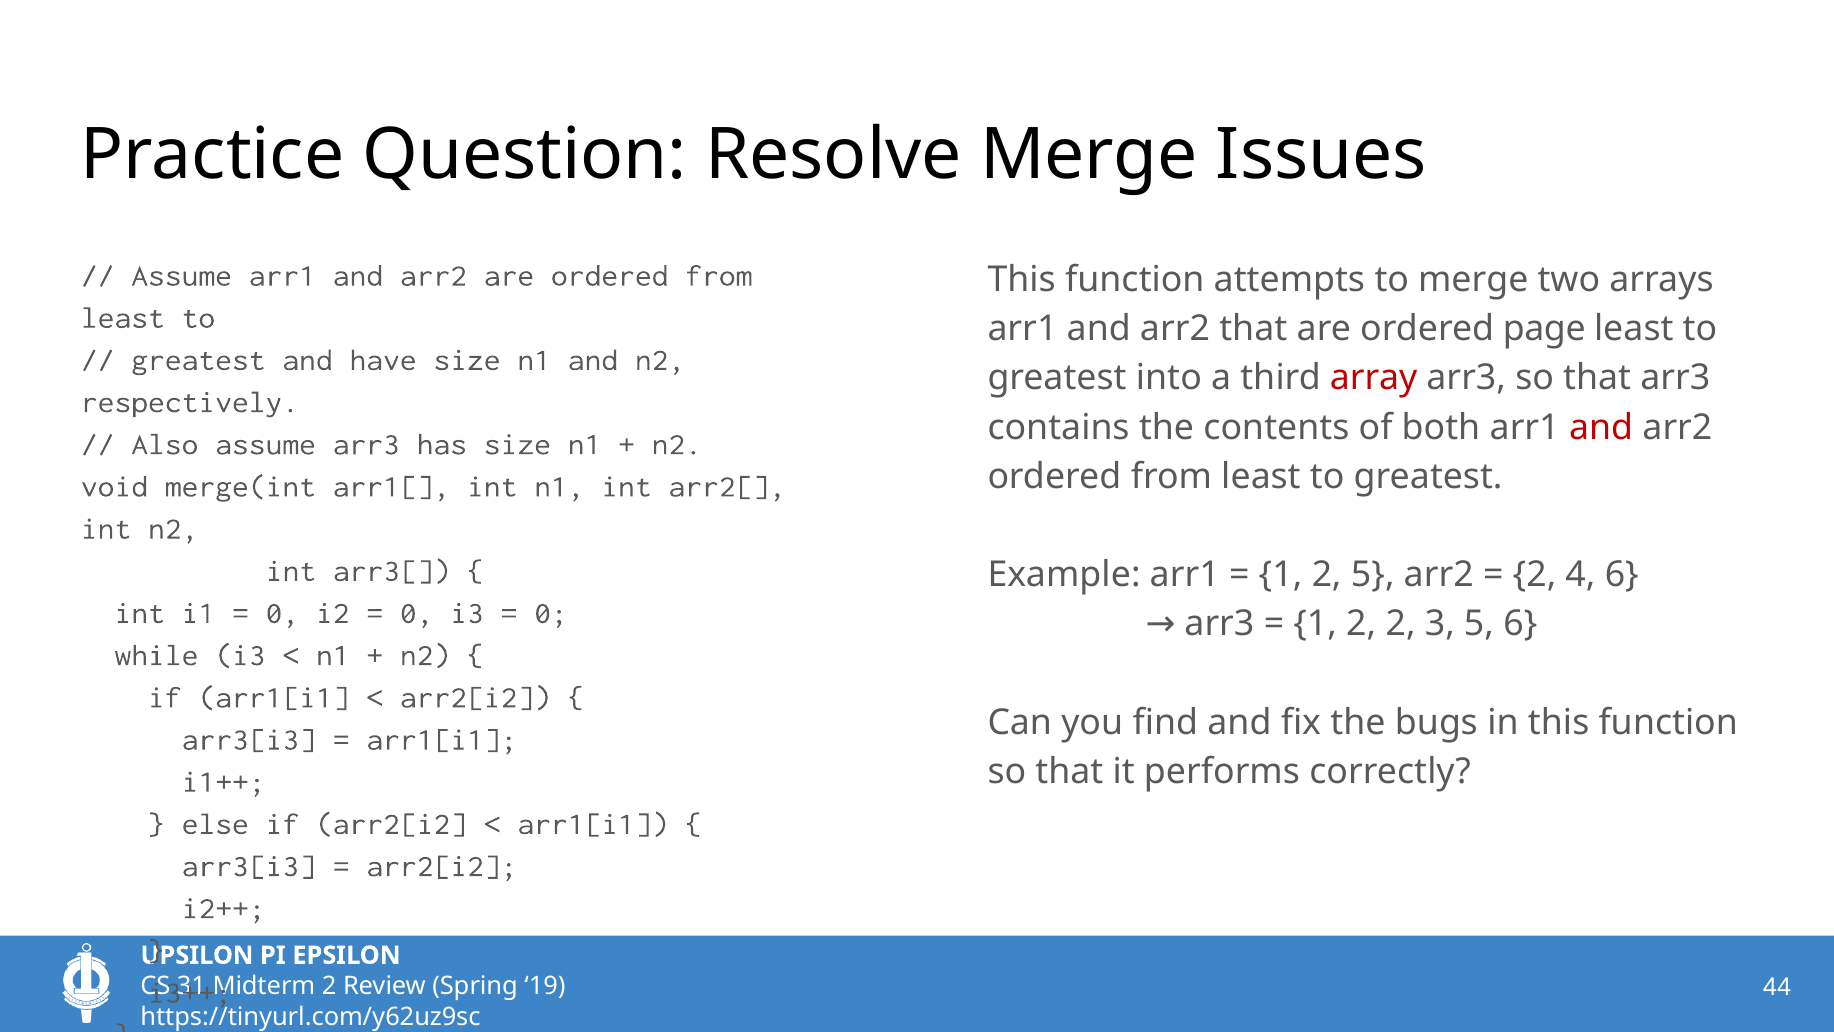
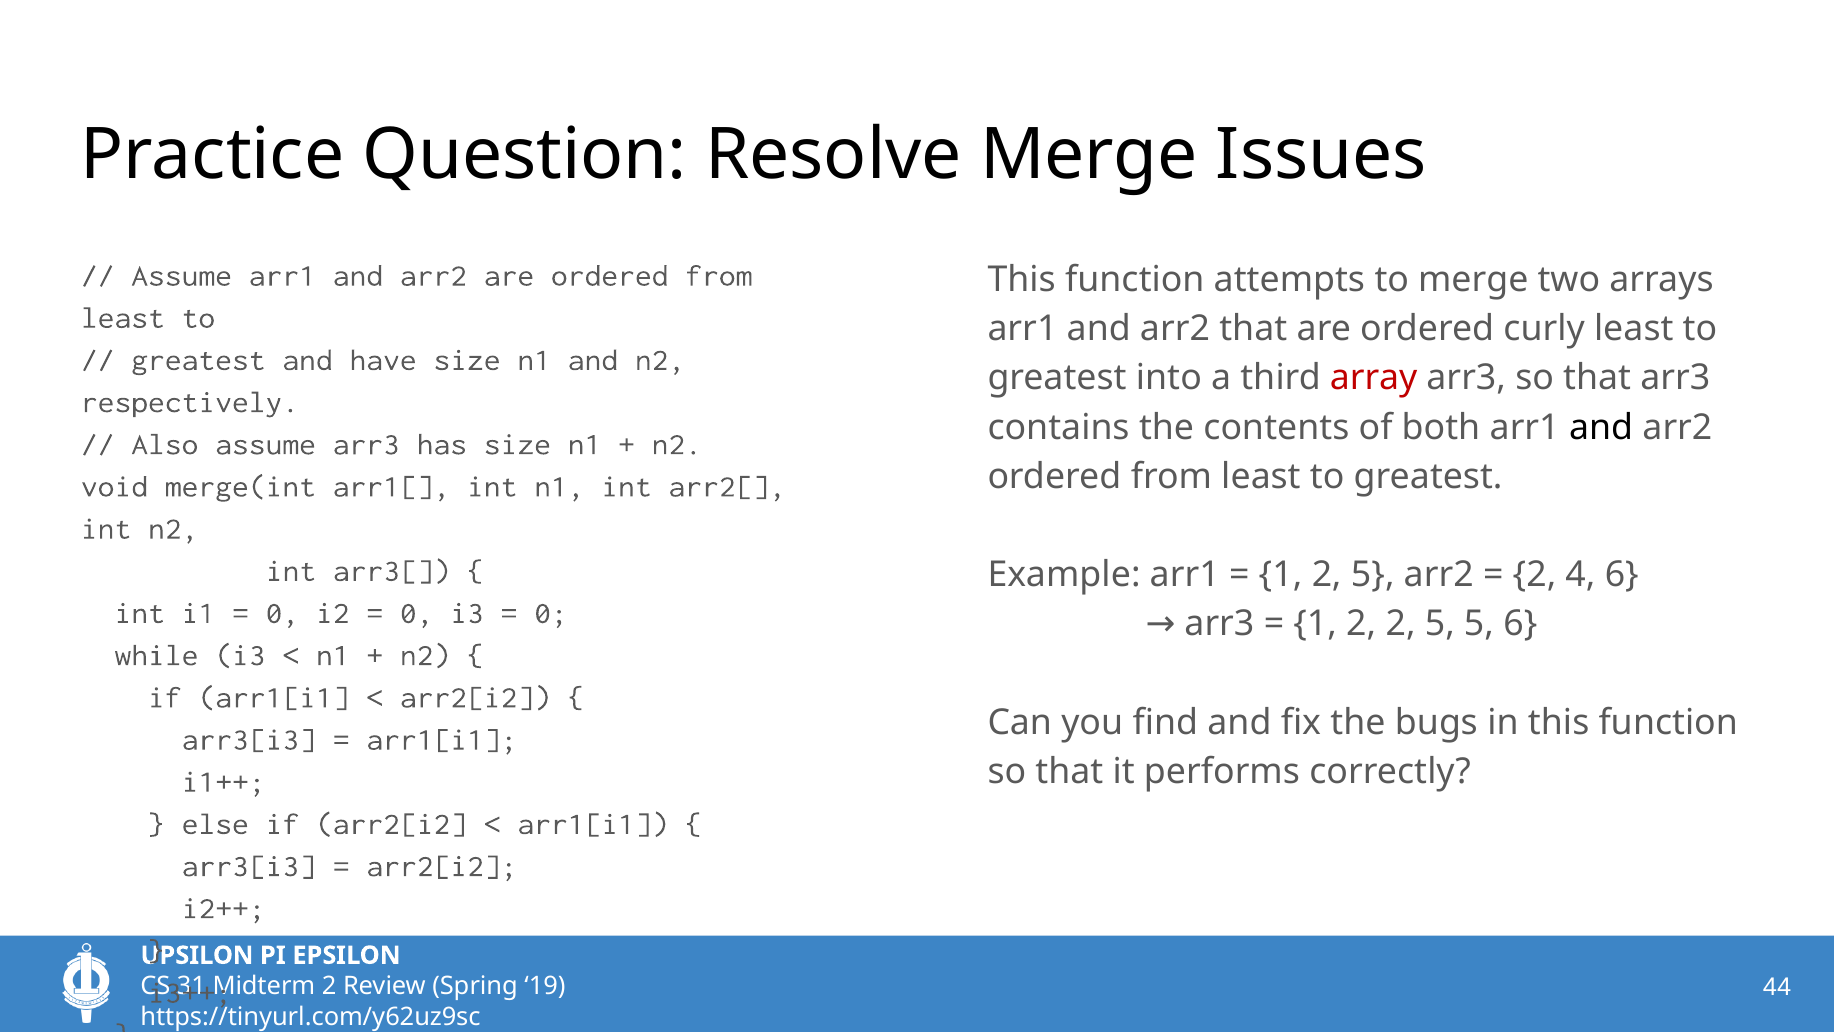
page: page -> curly (1544, 329)
and colour: red -> black (1601, 427)
2 2 3: 3 -> 5 (1440, 624)
